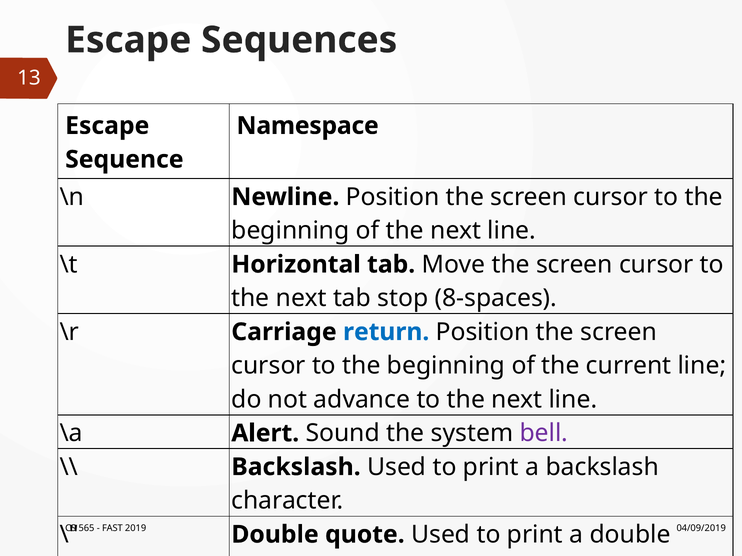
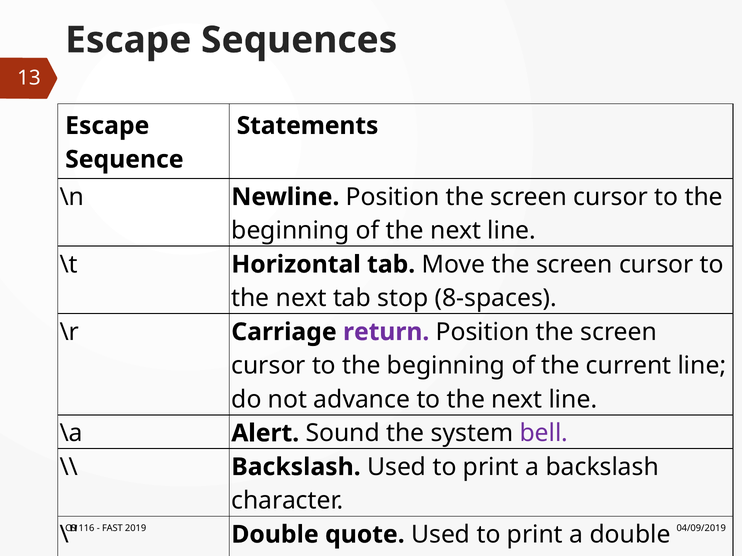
Namespace: Namespace -> Statements (308, 126)
return colour: blue -> purple (386, 332)
565: 565 -> 116 (86, 528)
